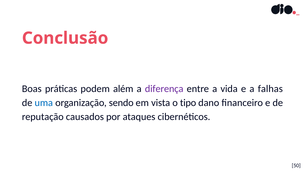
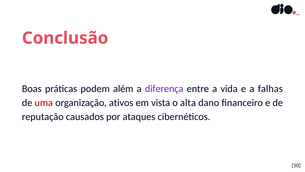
uma colour: blue -> red (44, 102)
sendo: sendo -> ativos (121, 102)
tipo: tipo -> alta (188, 102)
